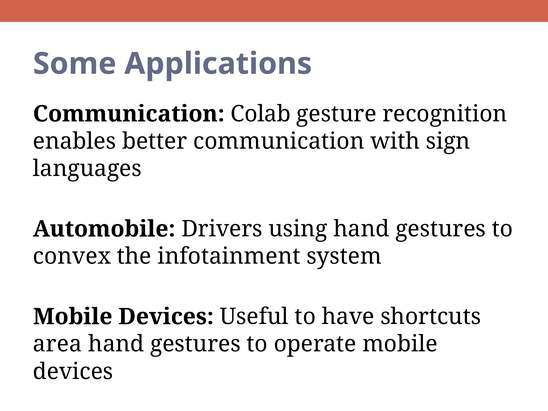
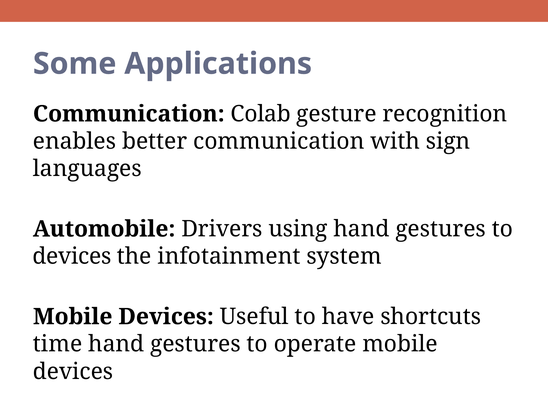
convex: convex -> devices (72, 256)
area: area -> time (58, 344)
